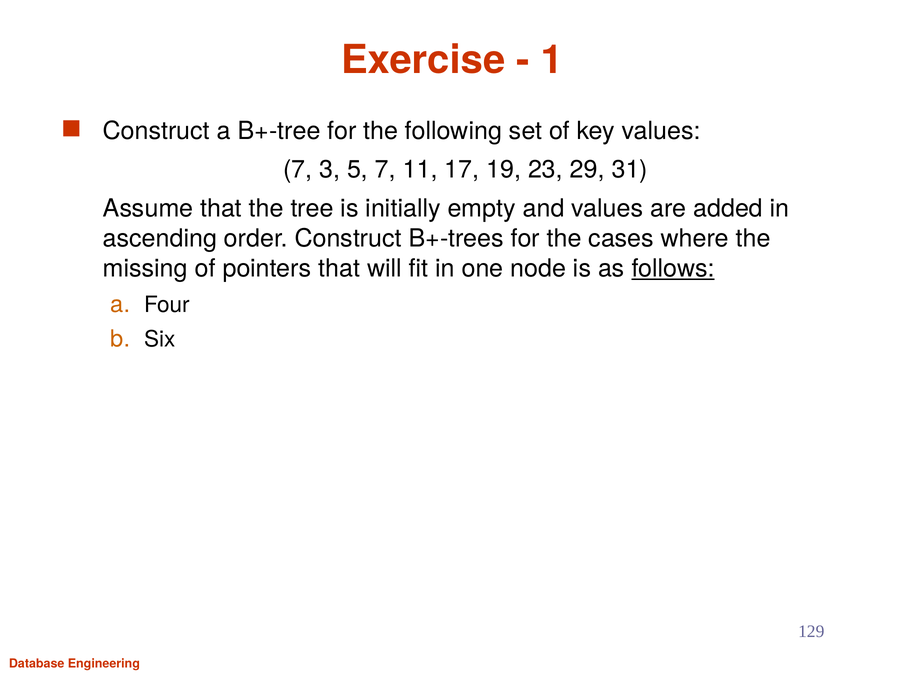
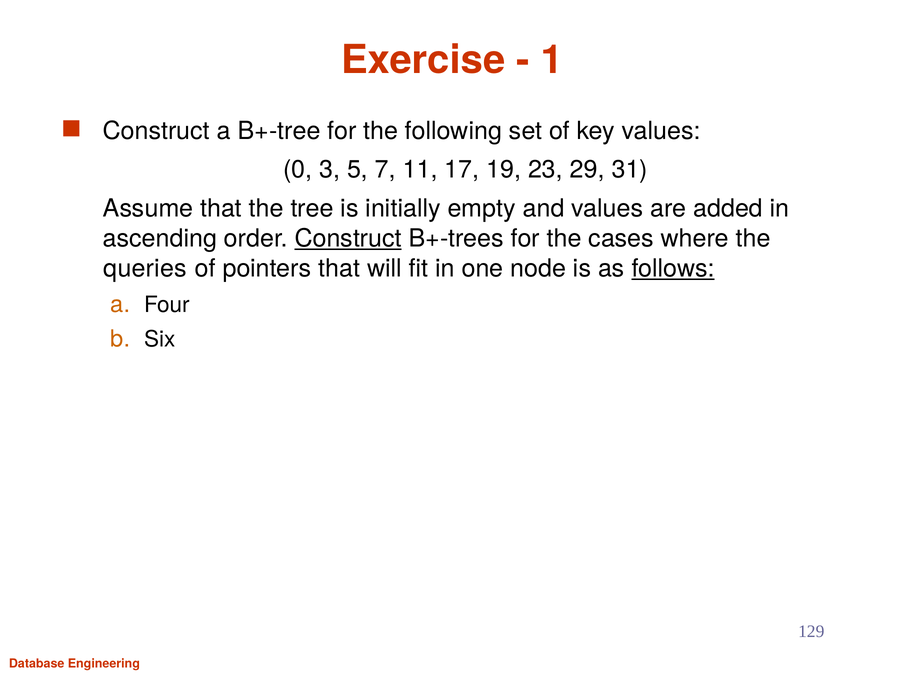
7: 7 -> 0 (298, 170)
Construct underline: none -> present (348, 239)
missing: missing -> queries (145, 269)
